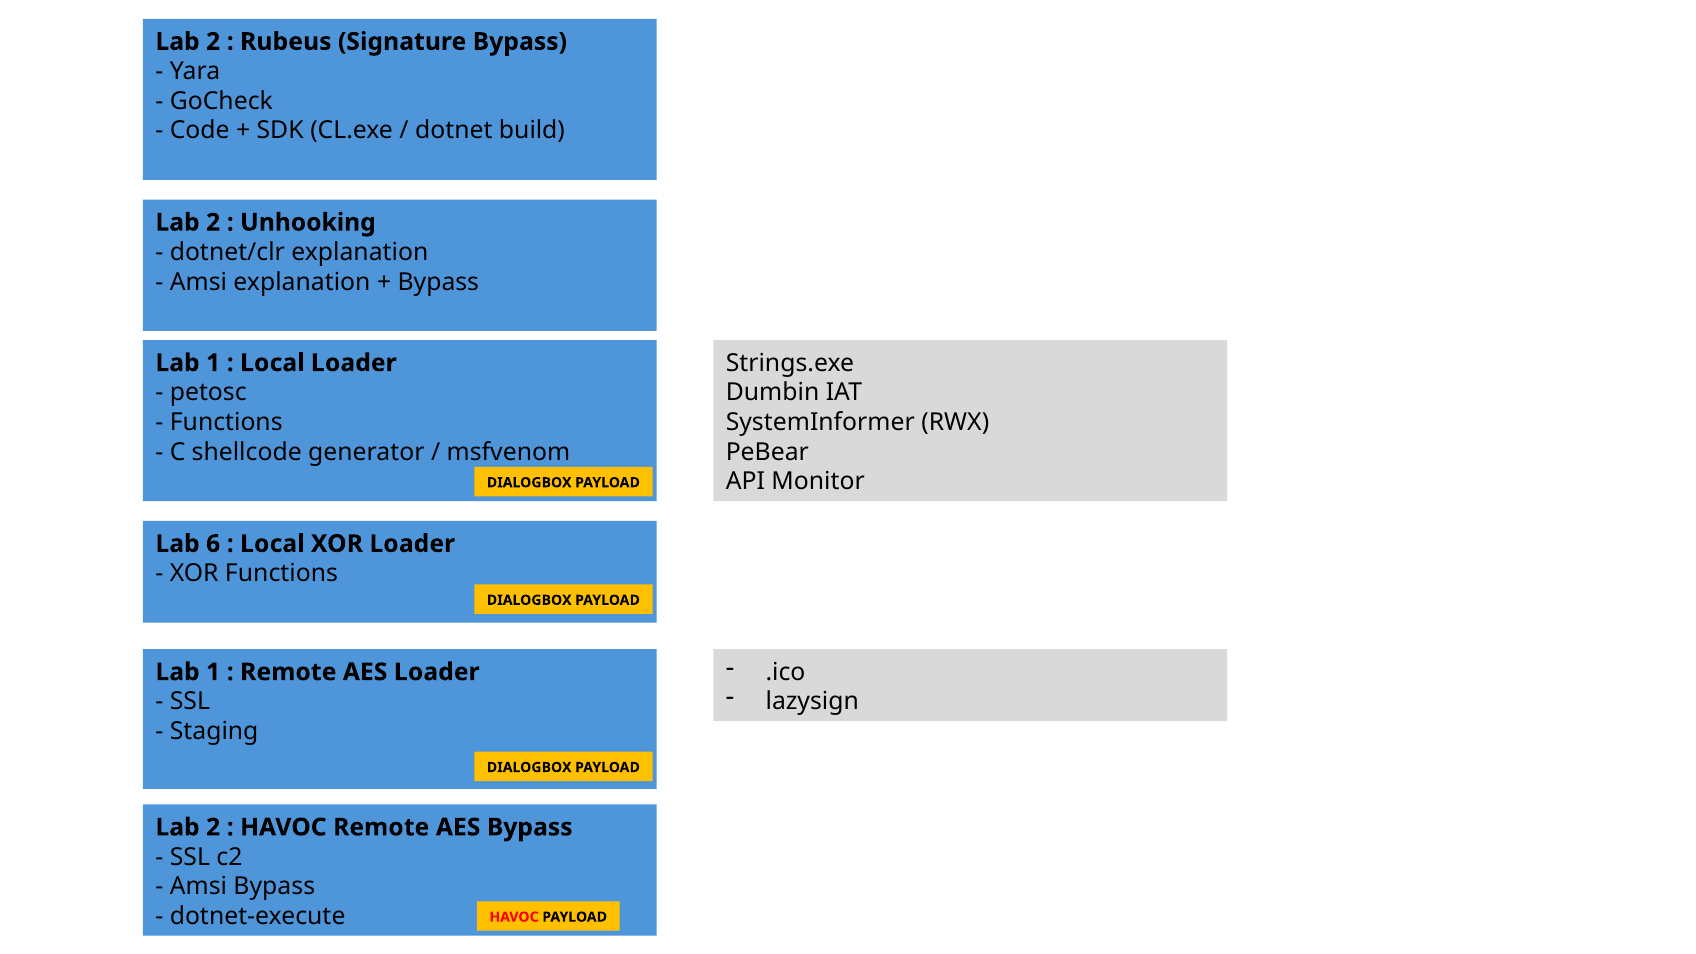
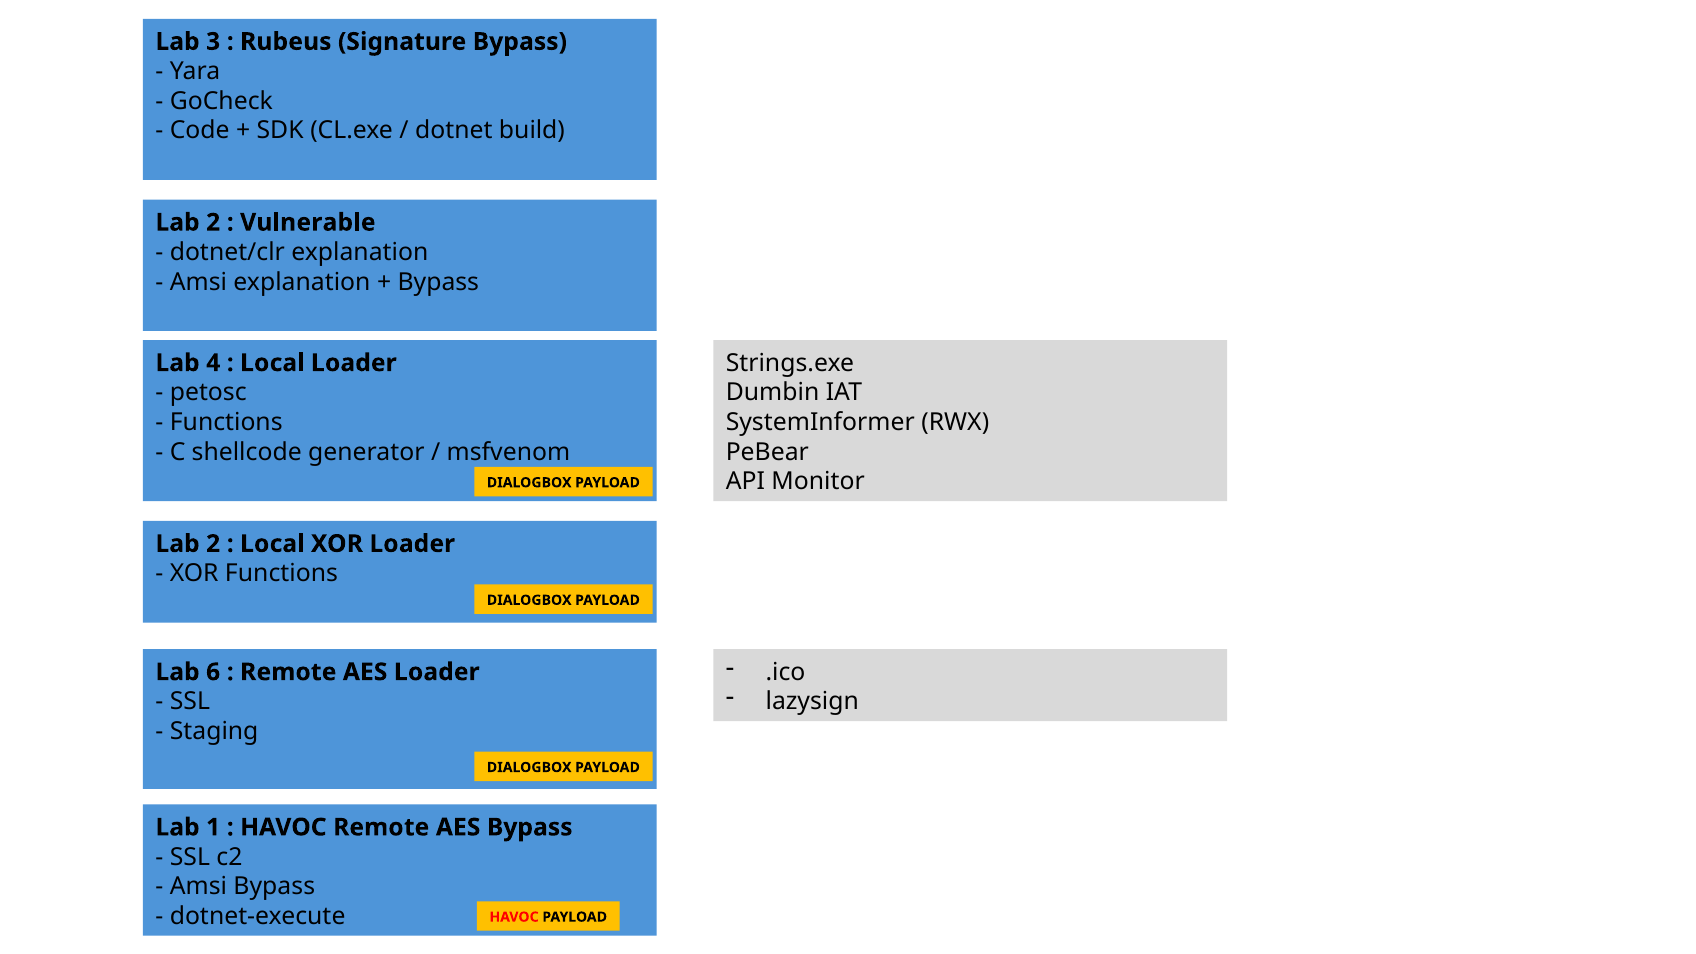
2: 2 -> 3 (213, 42)
Unhooking: Unhooking -> Vulnerable (308, 222)
1: 1 -> 4 (213, 363)
6: 6 -> 2 (213, 544)
1: 1 -> 6 (213, 672)
2: 2 -> 1 (213, 827)
